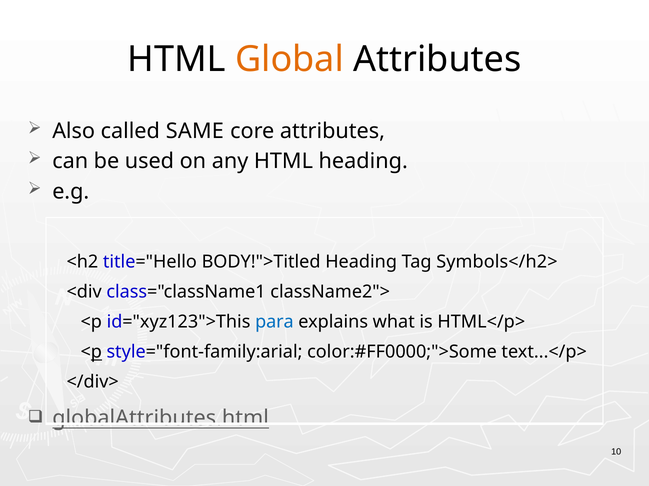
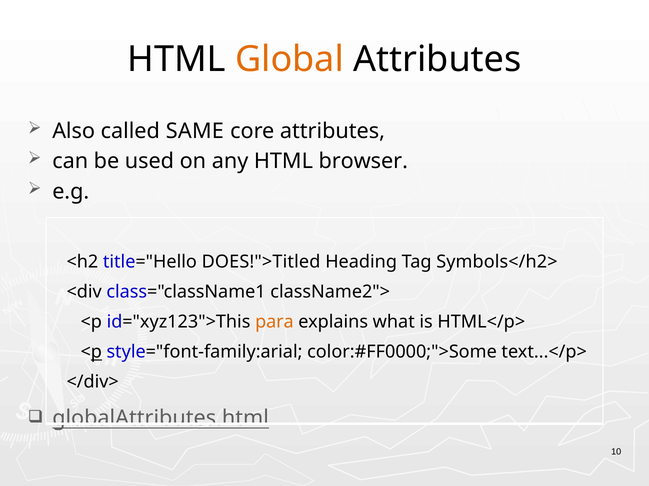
HTML heading: heading -> browser (363, 162)
BODY!">Titled: BODY!">Titled -> DOES!">Titled (261, 262)
para colour: blue -> orange (274, 322)
